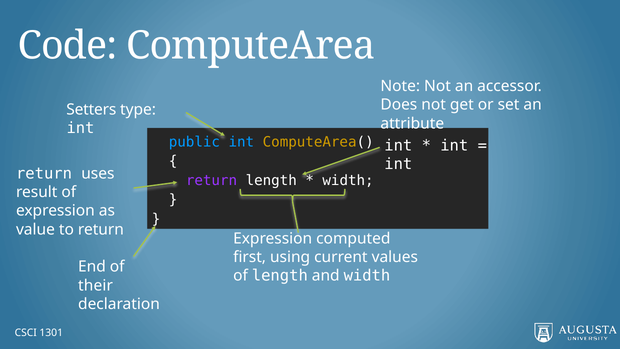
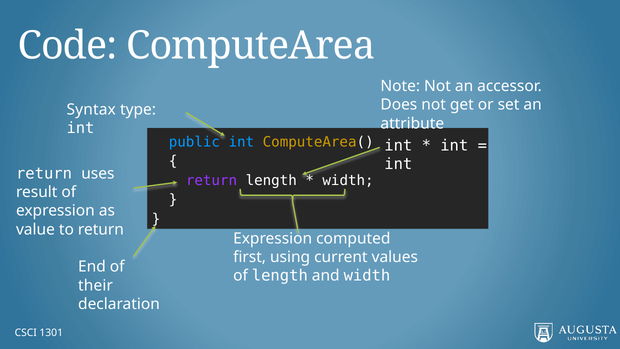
Setters: Setters -> Syntax (91, 109)
